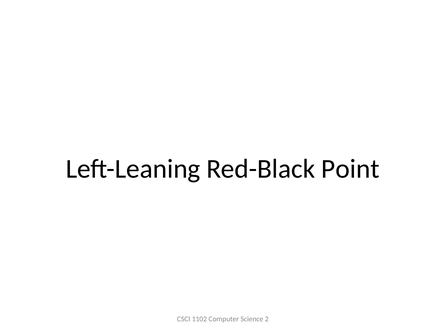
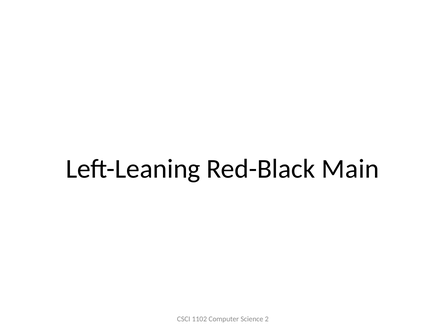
Point: Point -> Main (350, 169)
